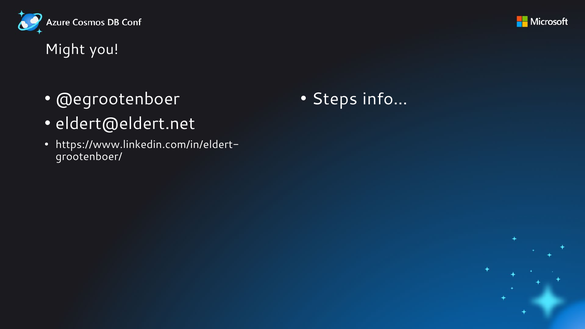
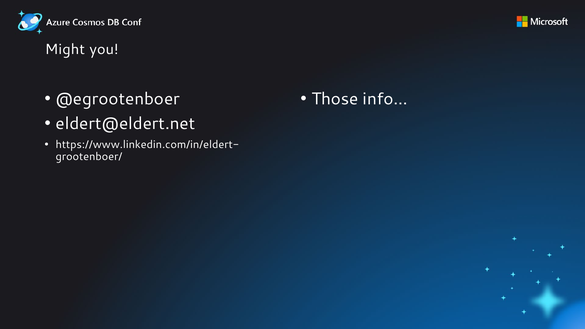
Steps: Steps -> Those (335, 99)
